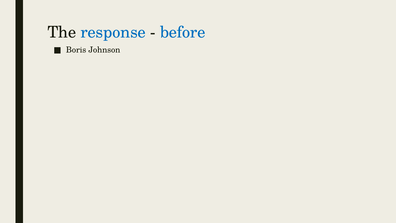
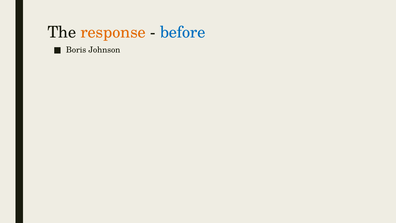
response colour: blue -> orange (113, 32)
